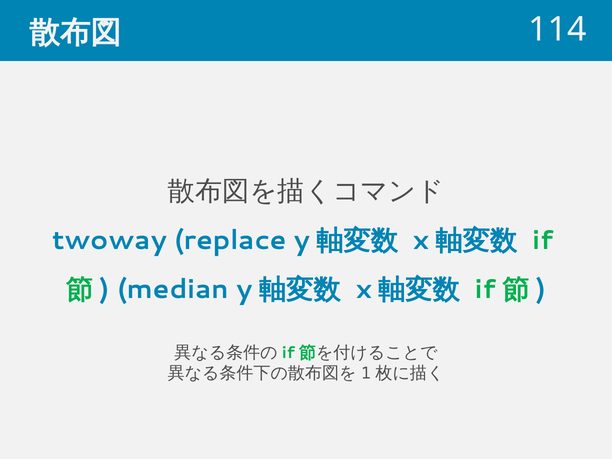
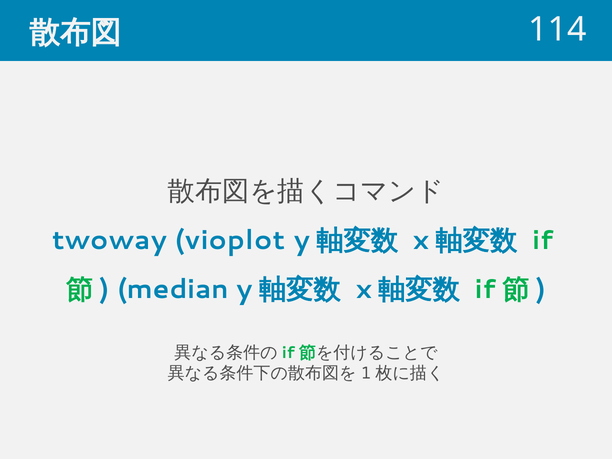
replace: replace -> vioplot (230, 240)
